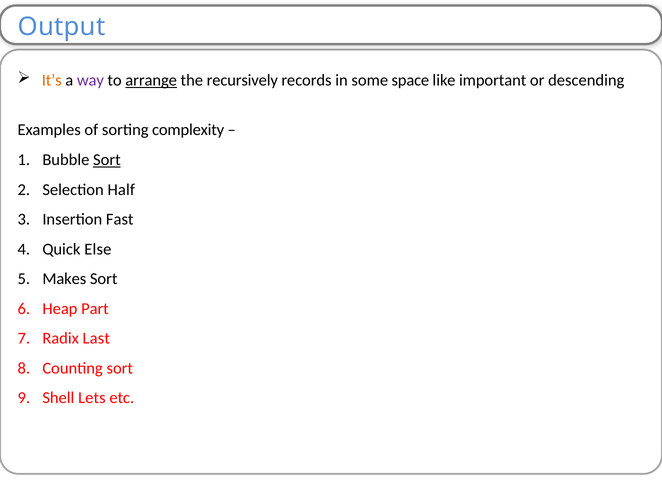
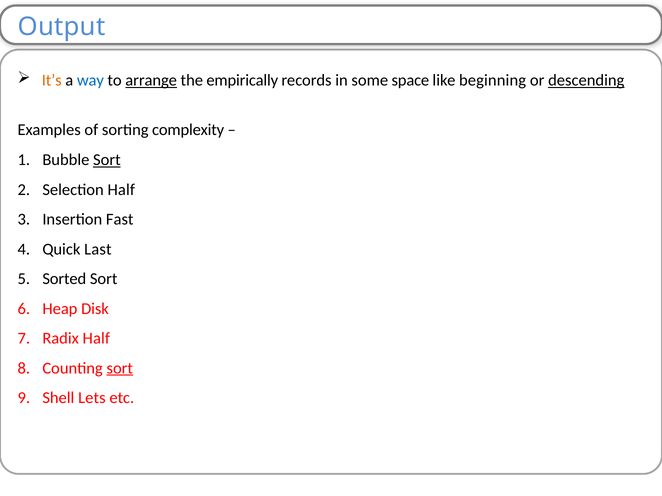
way colour: purple -> blue (90, 81)
recursively: recursively -> empirically (242, 81)
important: important -> beginning (493, 81)
descending underline: none -> present (586, 81)
Else: Else -> Last (98, 249)
Makes: Makes -> Sorted (64, 279)
Part: Part -> Disk (95, 309)
Radix Last: Last -> Half (96, 339)
sort underline: none -> present (120, 368)
